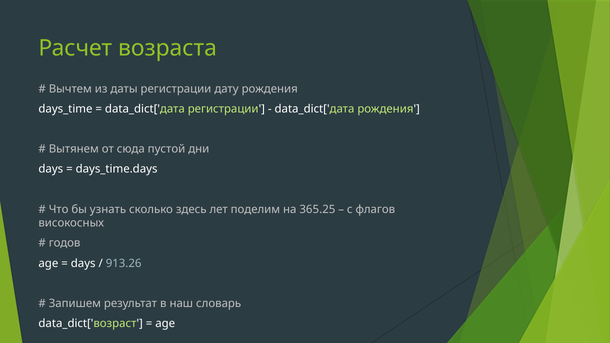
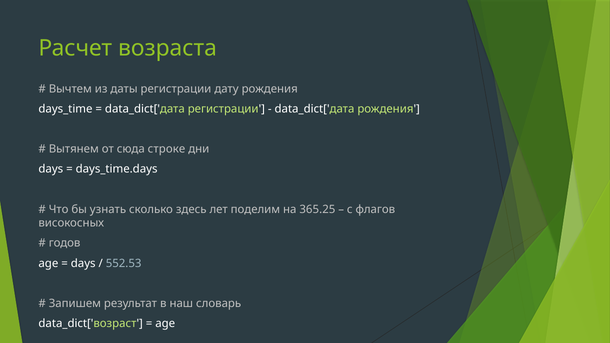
пустой: пустой -> строке (166, 149)
913.26: 913.26 -> 552.53 (124, 263)
